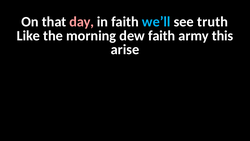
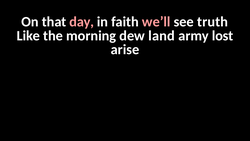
we’ll colour: light blue -> pink (156, 22)
dew faith: faith -> land (162, 36)
this: this -> lost (223, 36)
